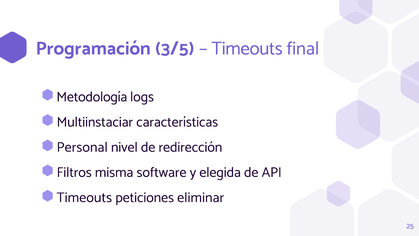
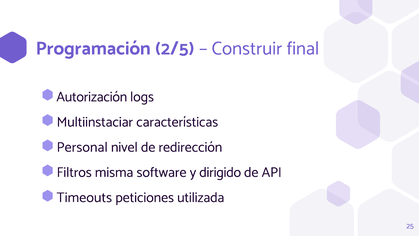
3/5: 3/5 -> 2/5 (175, 48)
Timeouts: Timeouts -> Construir (247, 48)
Metodología: Metodología -> Autorización (92, 97)
elegida: elegida -> dirigido (220, 172)
eliminar: eliminar -> utilizada (201, 197)
